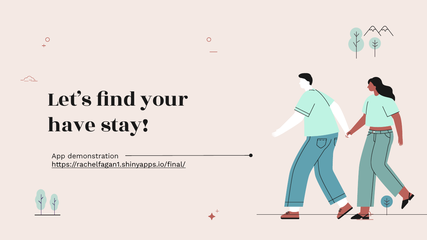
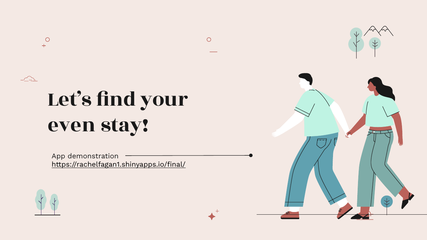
have: have -> even (72, 125)
